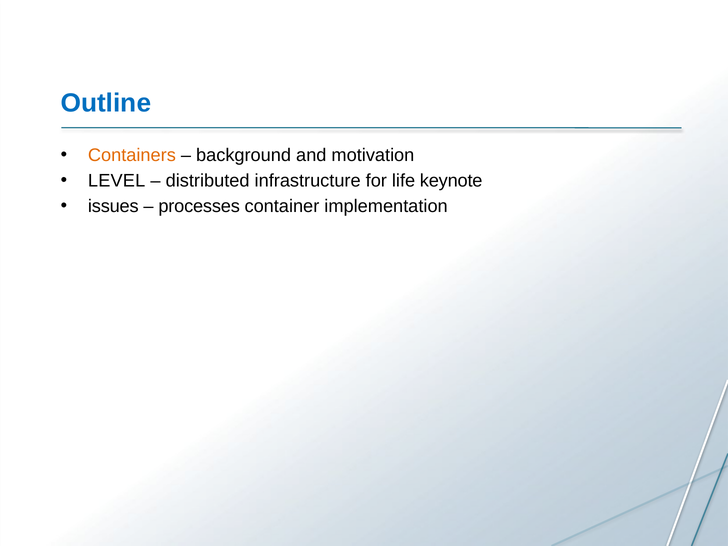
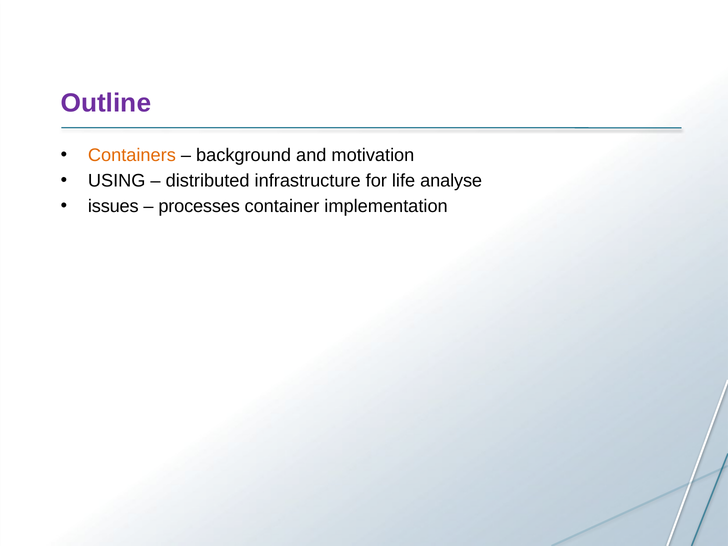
Outline colour: blue -> purple (106, 103)
LEVEL: LEVEL -> USING (117, 181)
keynote: keynote -> analyse (451, 181)
